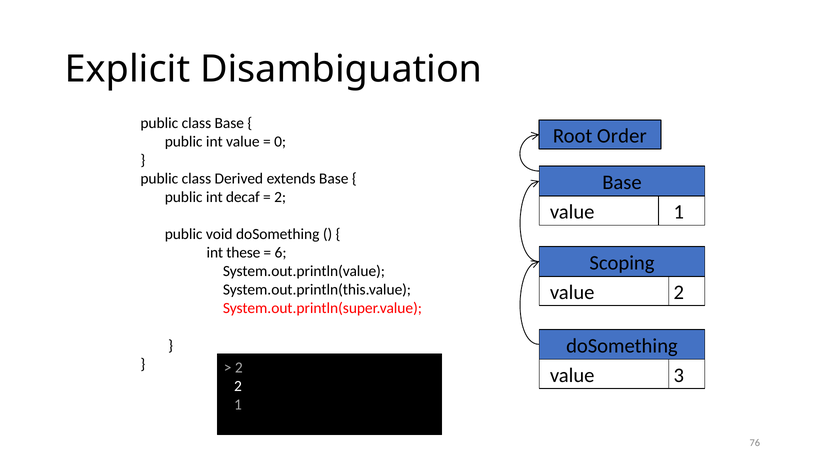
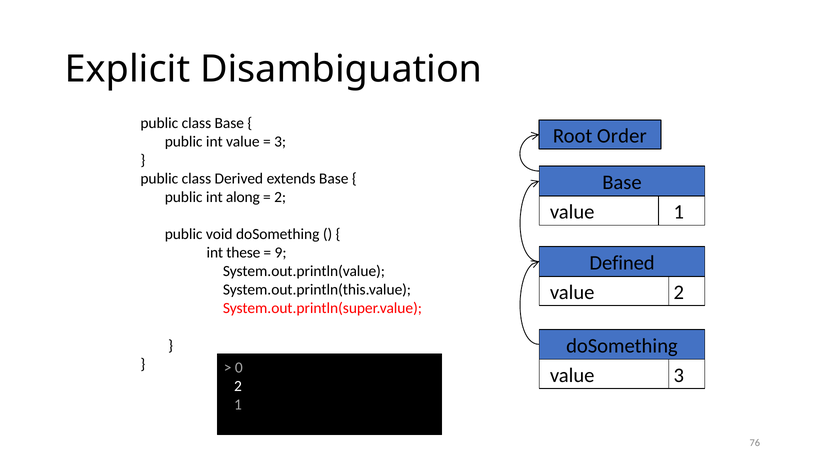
0: 0 -> 3 (280, 142)
decaf: decaf -> along (243, 197)
6: 6 -> 9 (281, 253)
Scoping: Scoping -> Defined (622, 263)
2: 2 -> 0 (239, 368)
